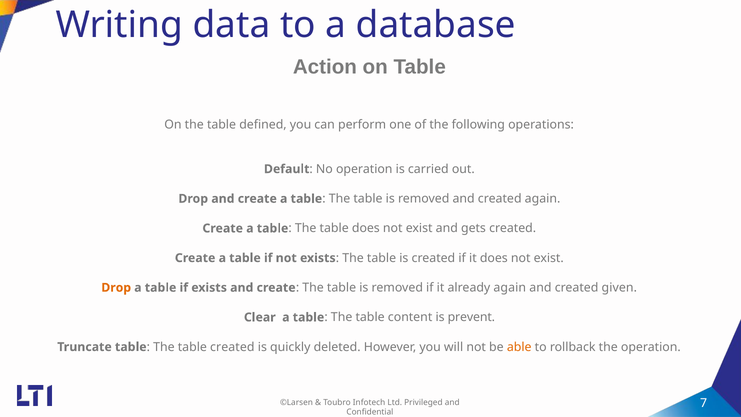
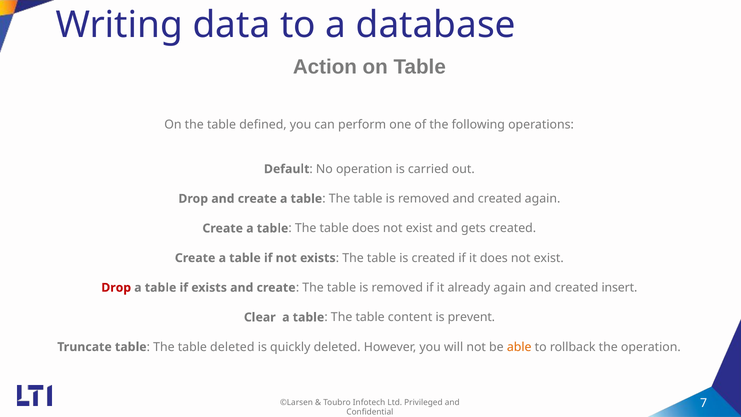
Drop colour: orange -> red (116, 288)
given: given -> insert (619, 288)
table created: created -> deleted (232, 347)
